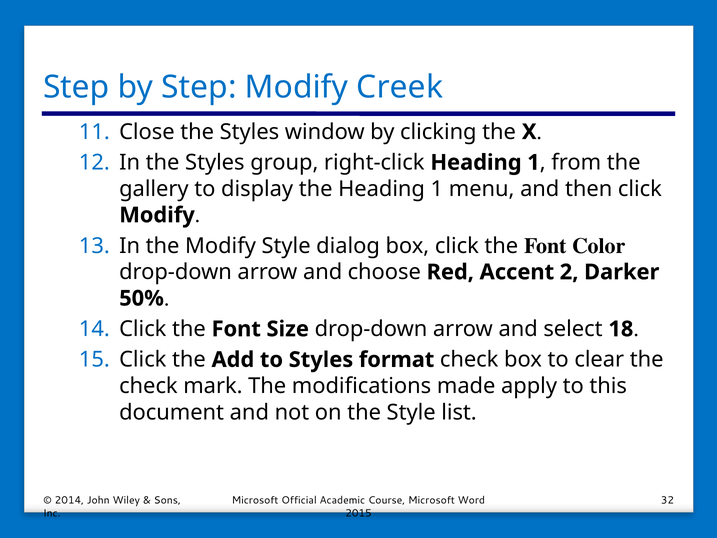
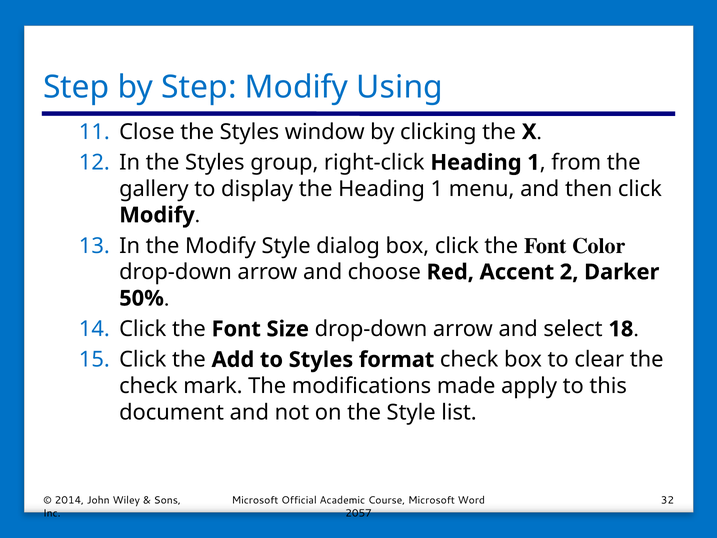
Creek: Creek -> Using (400, 87)
2015: 2015 -> 2057 (359, 513)
